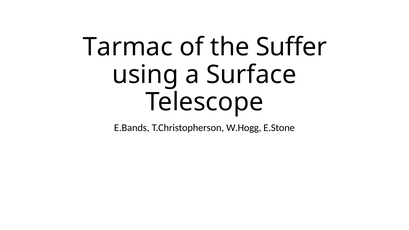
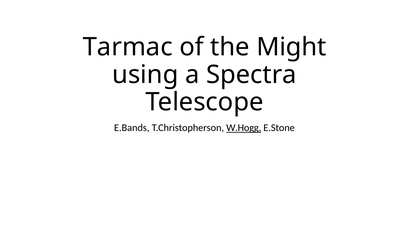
Suffer: Suffer -> Might (291, 47)
Surface: Surface -> Spectra (251, 75)
W.Hogg underline: none -> present (244, 128)
